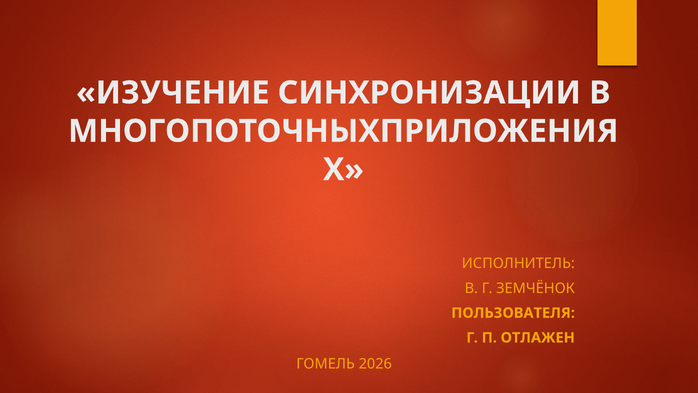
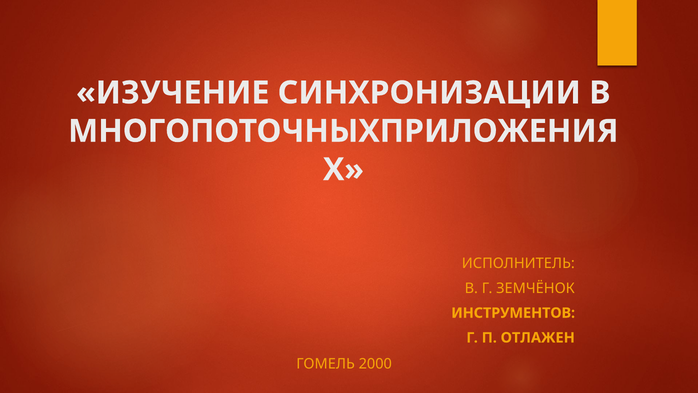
ПОЛЬЗОВАТЕЛЯ: ПОЛЬЗОВАТЕЛЯ -> ИНСТРУМЕНТОВ (513, 313)
2026: 2026 -> 2000 (375, 364)
